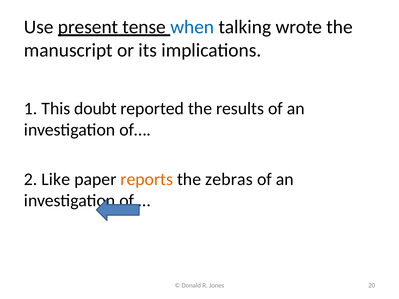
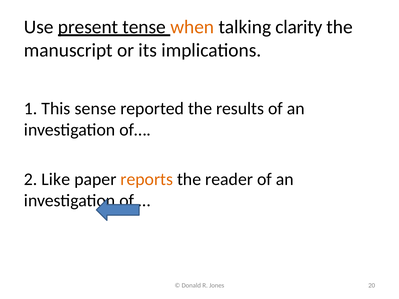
when colour: blue -> orange (192, 27)
wrote: wrote -> clarity (299, 27)
doubt: doubt -> sense (95, 109)
zebras: zebras -> reader (229, 179)
